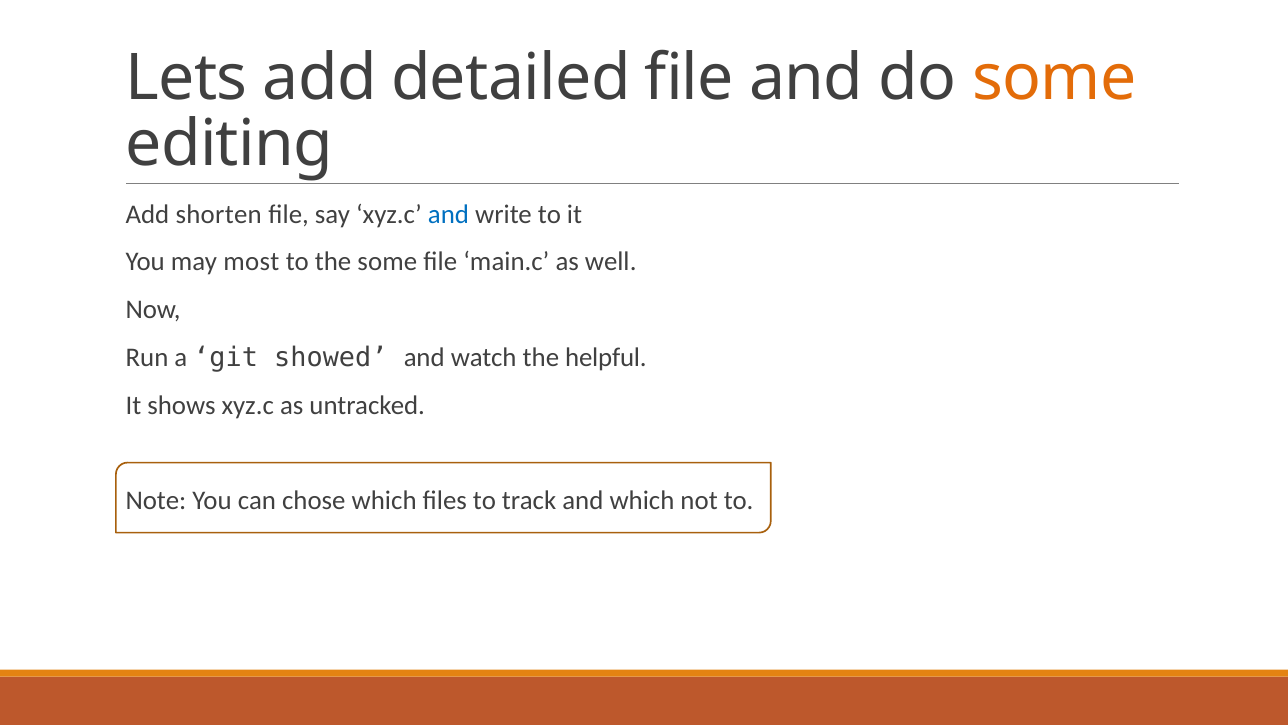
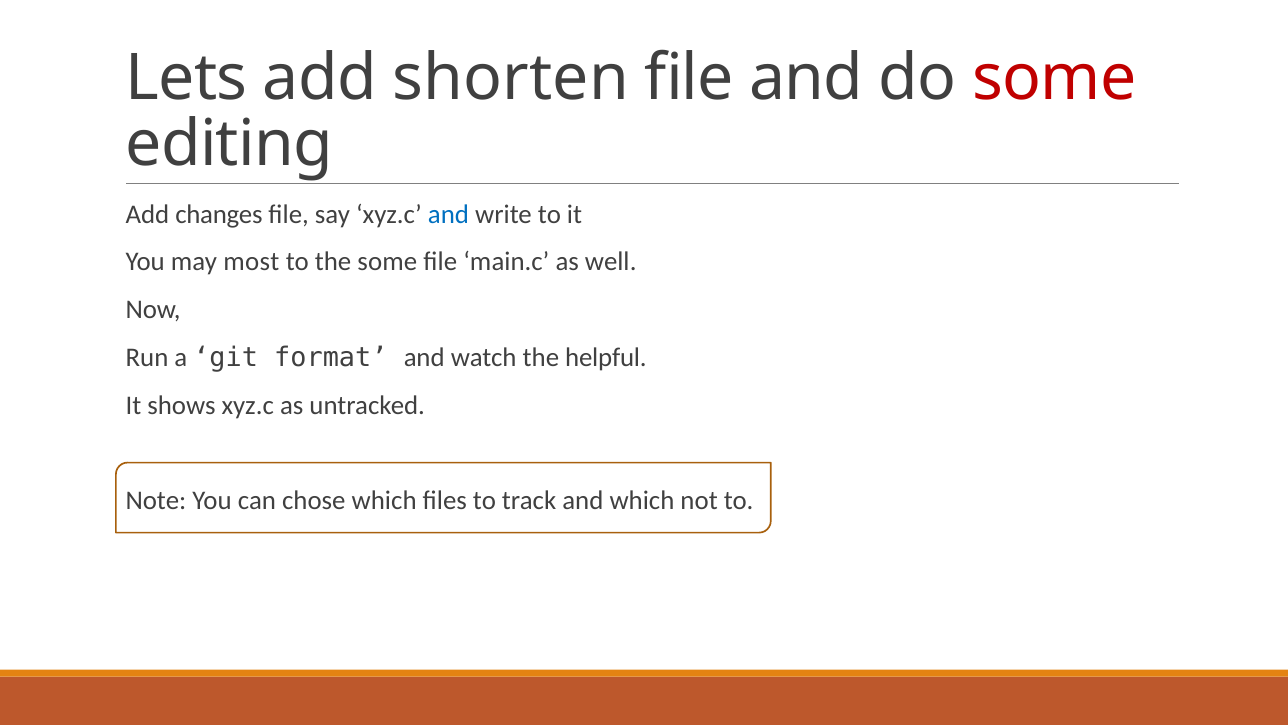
detailed: detailed -> shorten (511, 79)
some colour: orange -> red (1054, 79)
shorten: shorten -> changes (219, 214)
showed: showed -> format (331, 357)
